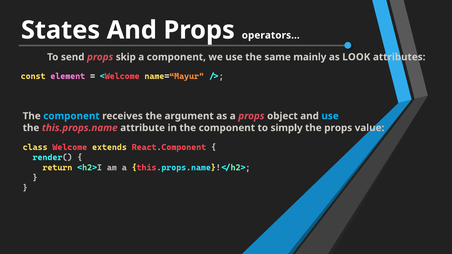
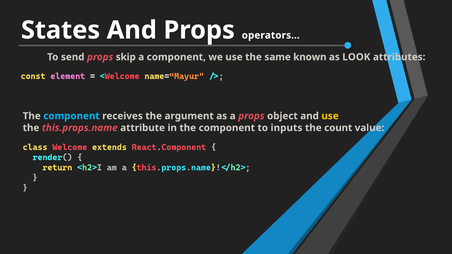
mainly: mainly -> known (310, 57)
use colour: light blue -> yellow (330, 116)
simply: simply -> inputs (287, 128)
the props: props -> count (338, 128)
